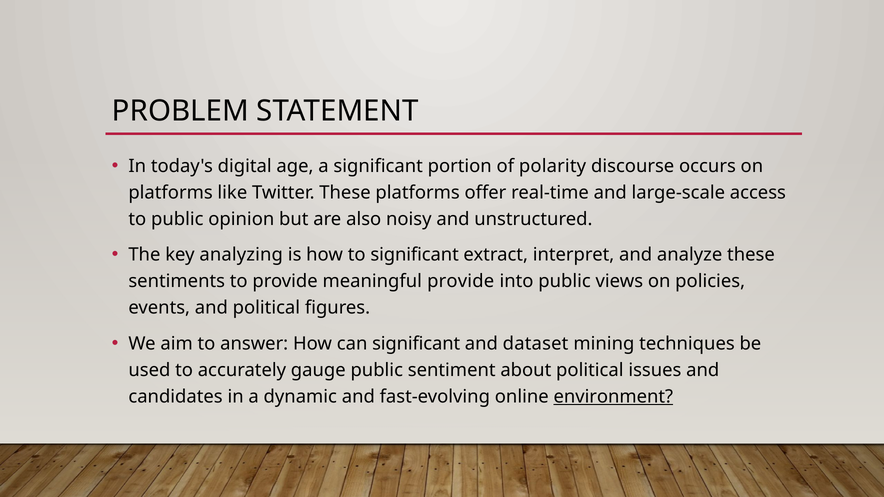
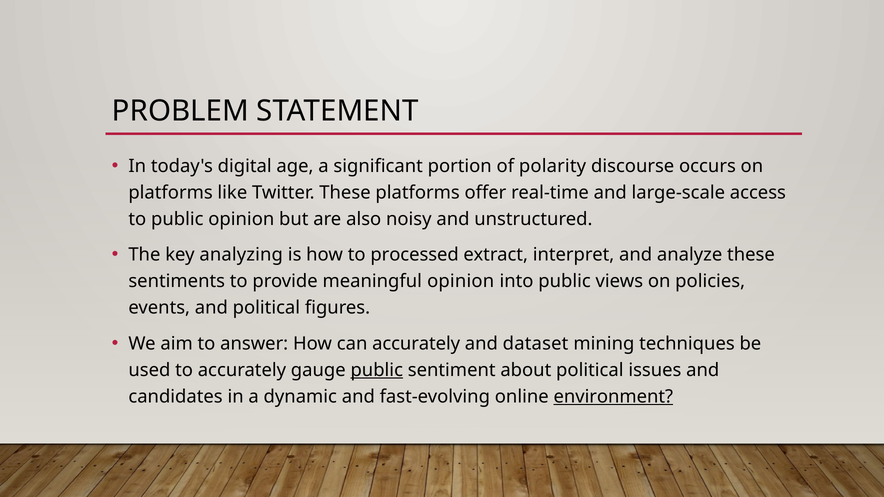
to significant: significant -> processed (415, 255)
meaningful provide: provide -> opinion (461, 282)
can significant: significant -> accurately (416, 344)
public underline: none -> present (377, 370)
